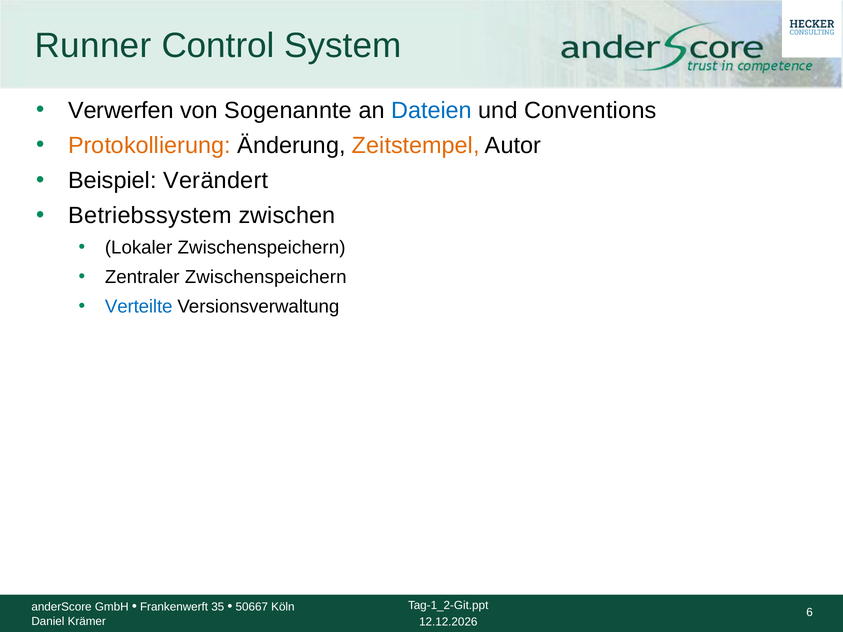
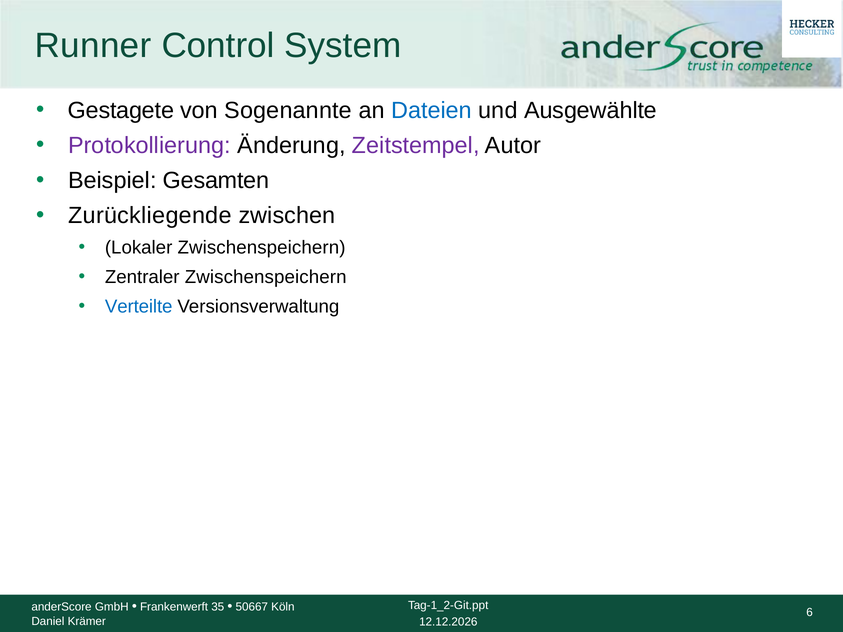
Verwerfen: Verwerfen -> Gestagete (121, 110)
Conventions: Conventions -> Ausgewählte (591, 110)
Protokollierung colour: orange -> purple (149, 146)
Zeitstempel colour: orange -> purple (416, 146)
Verändert: Verändert -> Gesamten (216, 181)
Betriebssystem: Betriebssystem -> Zurückliegende (150, 216)
